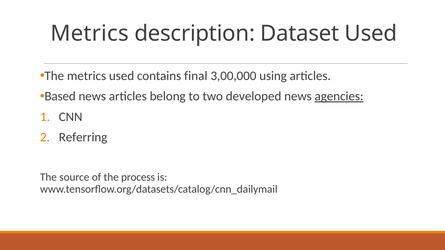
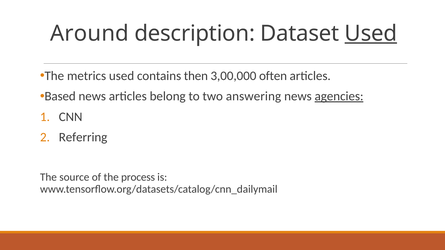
Metrics: Metrics -> Around (90, 33)
Used underline: none -> present (371, 33)
final: final -> then (196, 76)
using: using -> often (273, 76)
developed: developed -> answering (254, 96)
